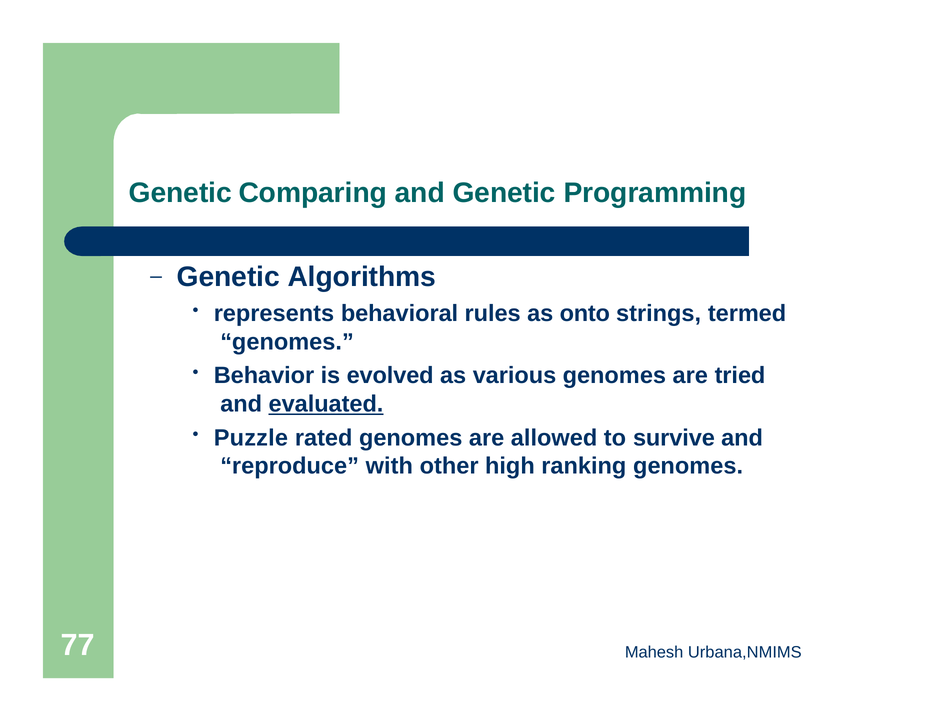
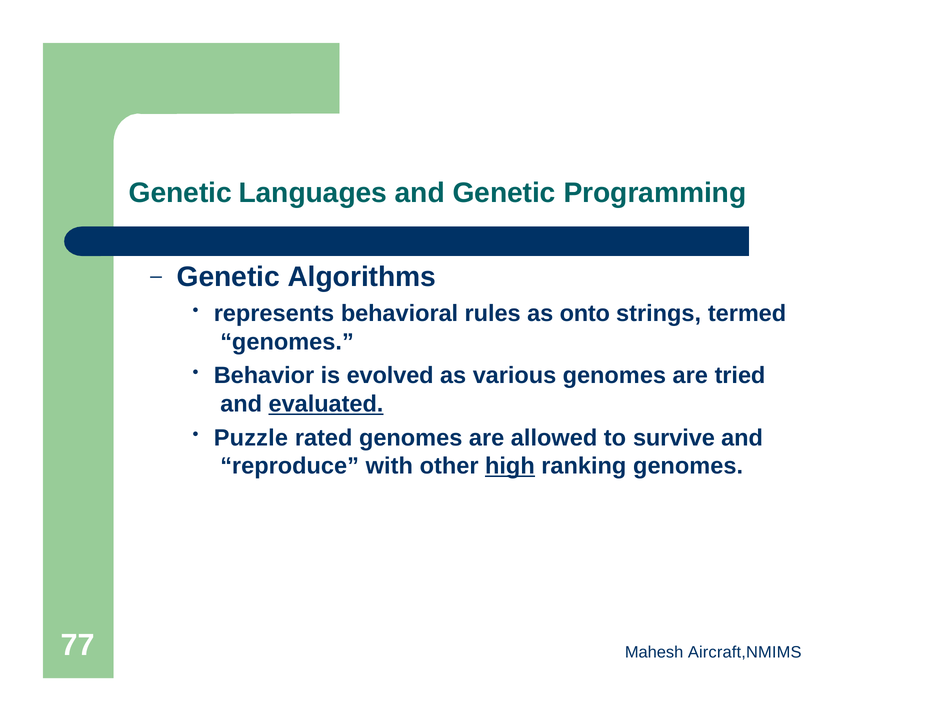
Comparing: Comparing -> Languages (313, 193)
high underline: none -> present (510, 466)
Urbana,NMIMS: Urbana,NMIMS -> Aircraft,NMIMS (745, 652)
